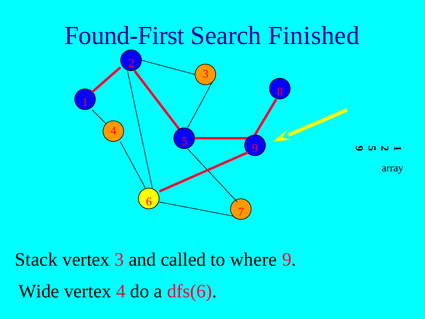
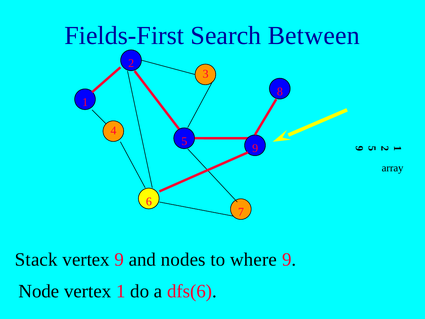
Found-First: Found-First -> Fields-First (124, 35)
Finished: Finished -> Between (314, 35)
vertex 3: 3 -> 9 (119, 259)
called: called -> nodes (183, 259)
Wide: Wide -> Node (39, 291)
vertex 4: 4 -> 1 (121, 291)
